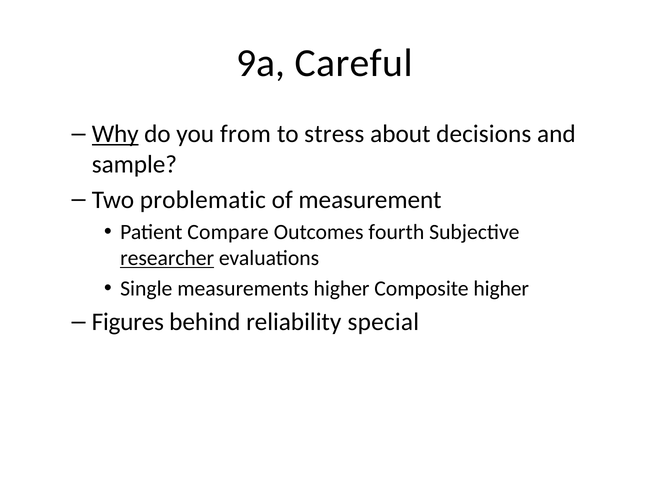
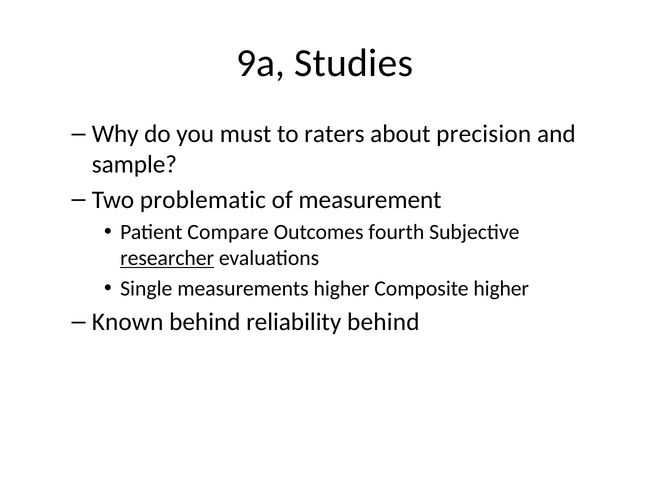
Careful: Careful -> Studies (354, 63)
Why underline: present -> none (115, 134)
from: from -> must (246, 134)
stress: stress -> raters (334, 134)
decisions: decisions -> precision (484, 134)
Figures: Figures -> Known (128, 322)
reliability special: special -> behind (383, 322)
